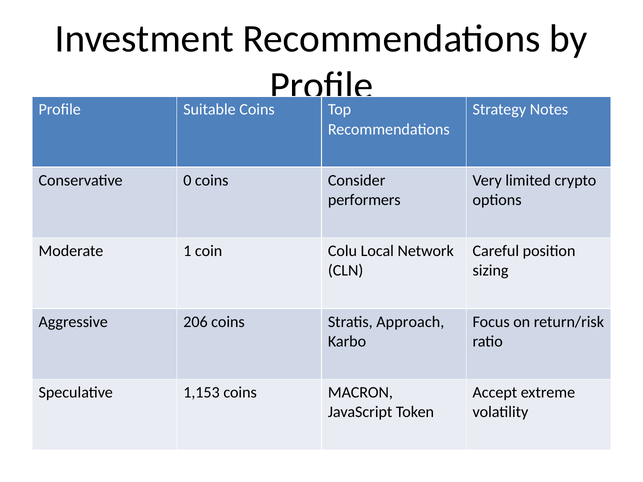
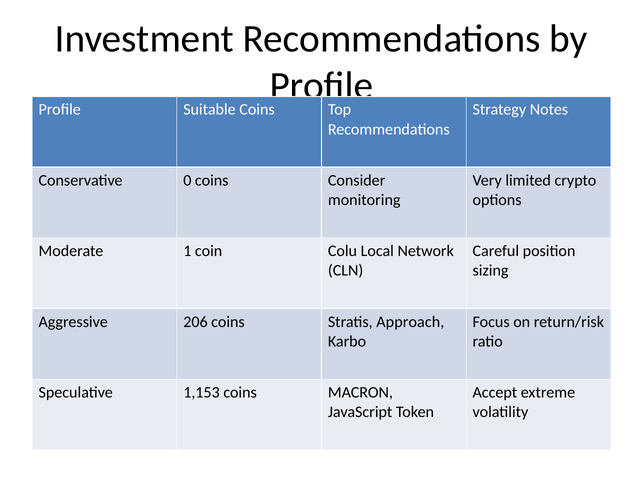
performers: performers -> monitoring (364, 200)
